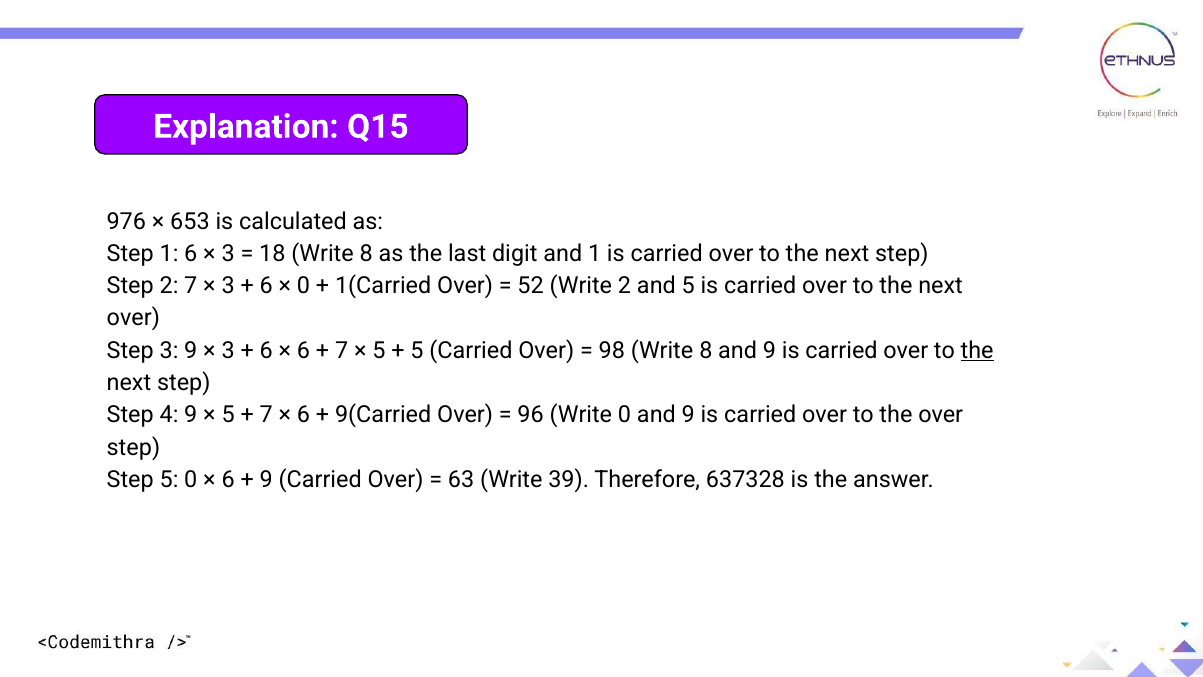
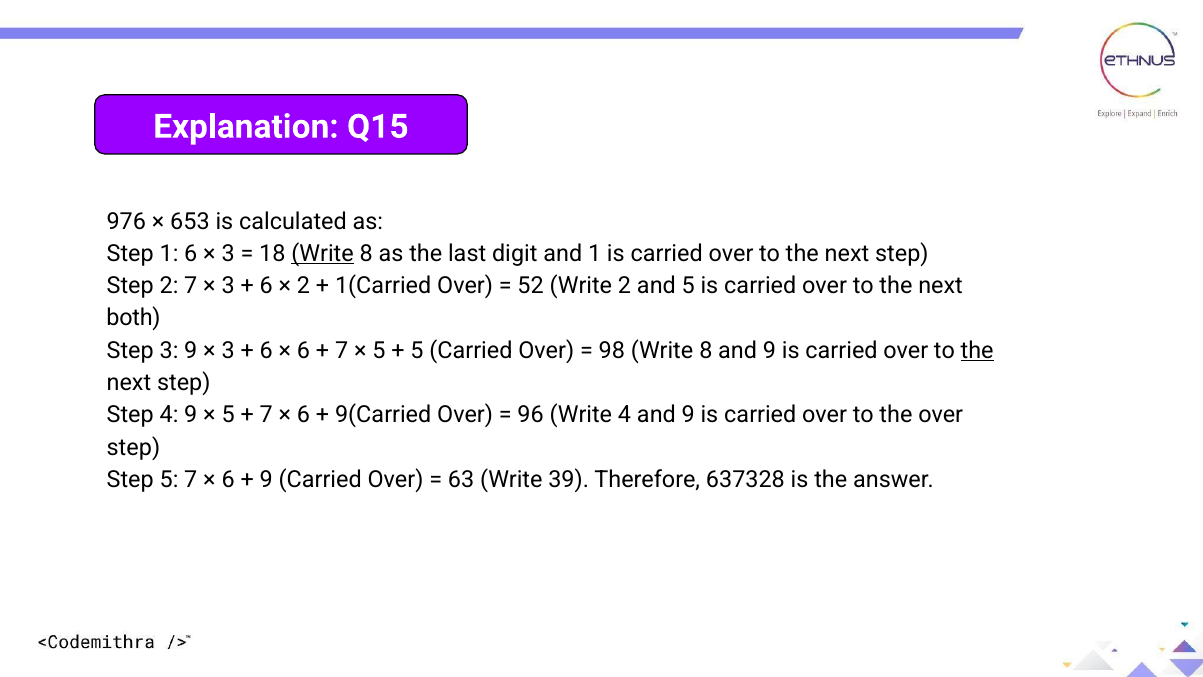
Write underline: none -> present (323, 254)
0: 0 -> 2 (304, 286)
over: over -> both (134, 318)
Write 0: 0 -> 4 (625, 415)
5 0: 0 -> 7 (191, 479)
